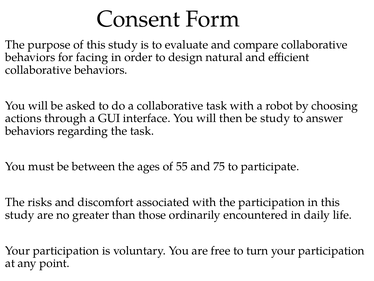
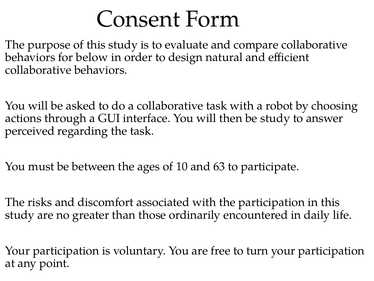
facing: facing -> below (92, 57)
behaviors: behaviors -> perceived (30, 131)
55: 55 -> 10 (182, 166)
75: 75 -> 63 (219, 166)
